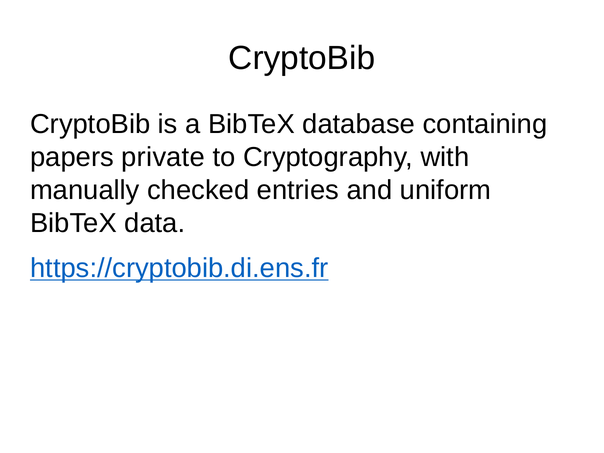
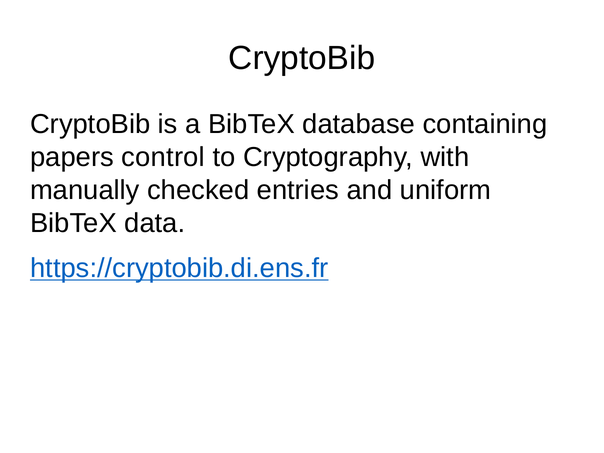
private: private -> control (163, 157)
